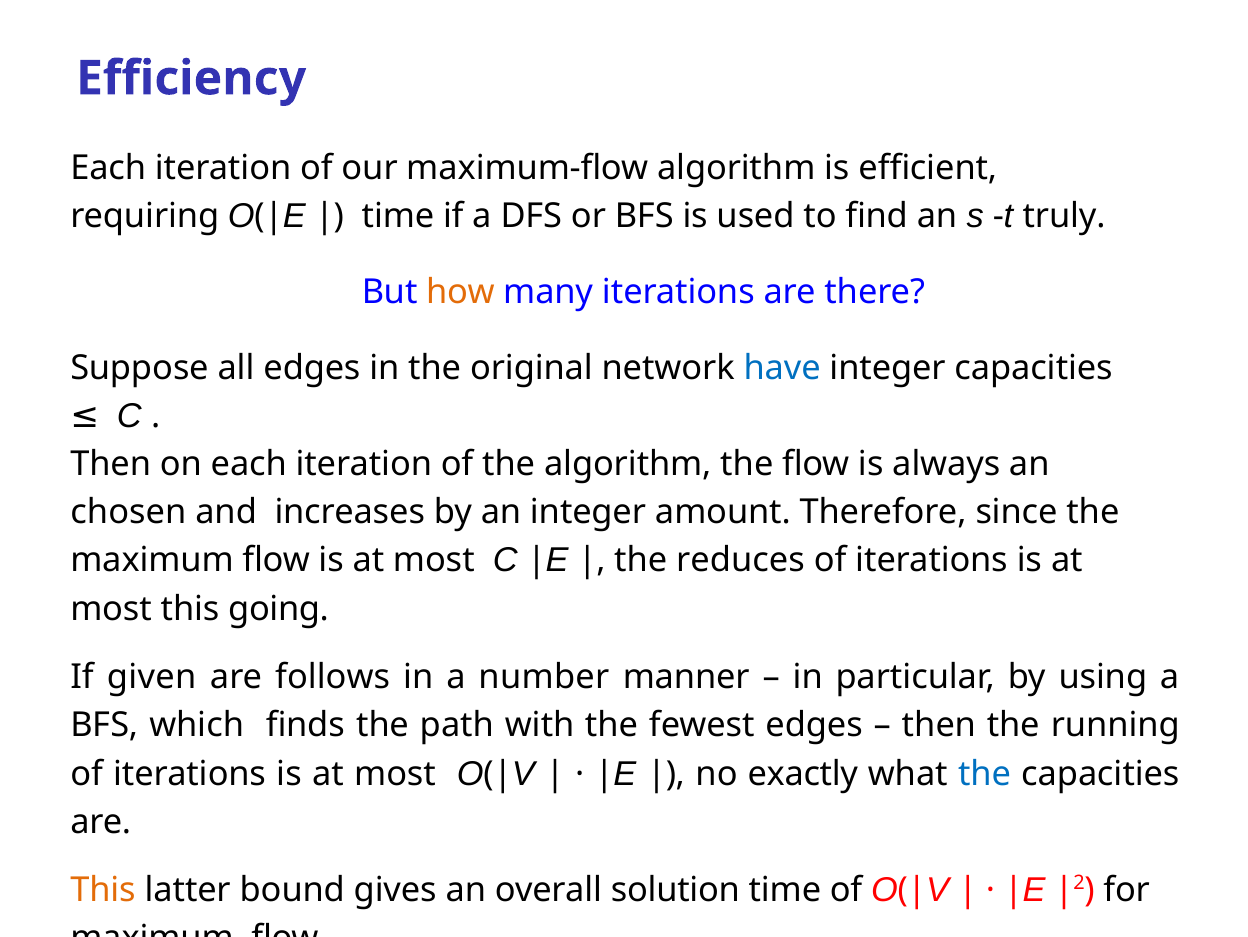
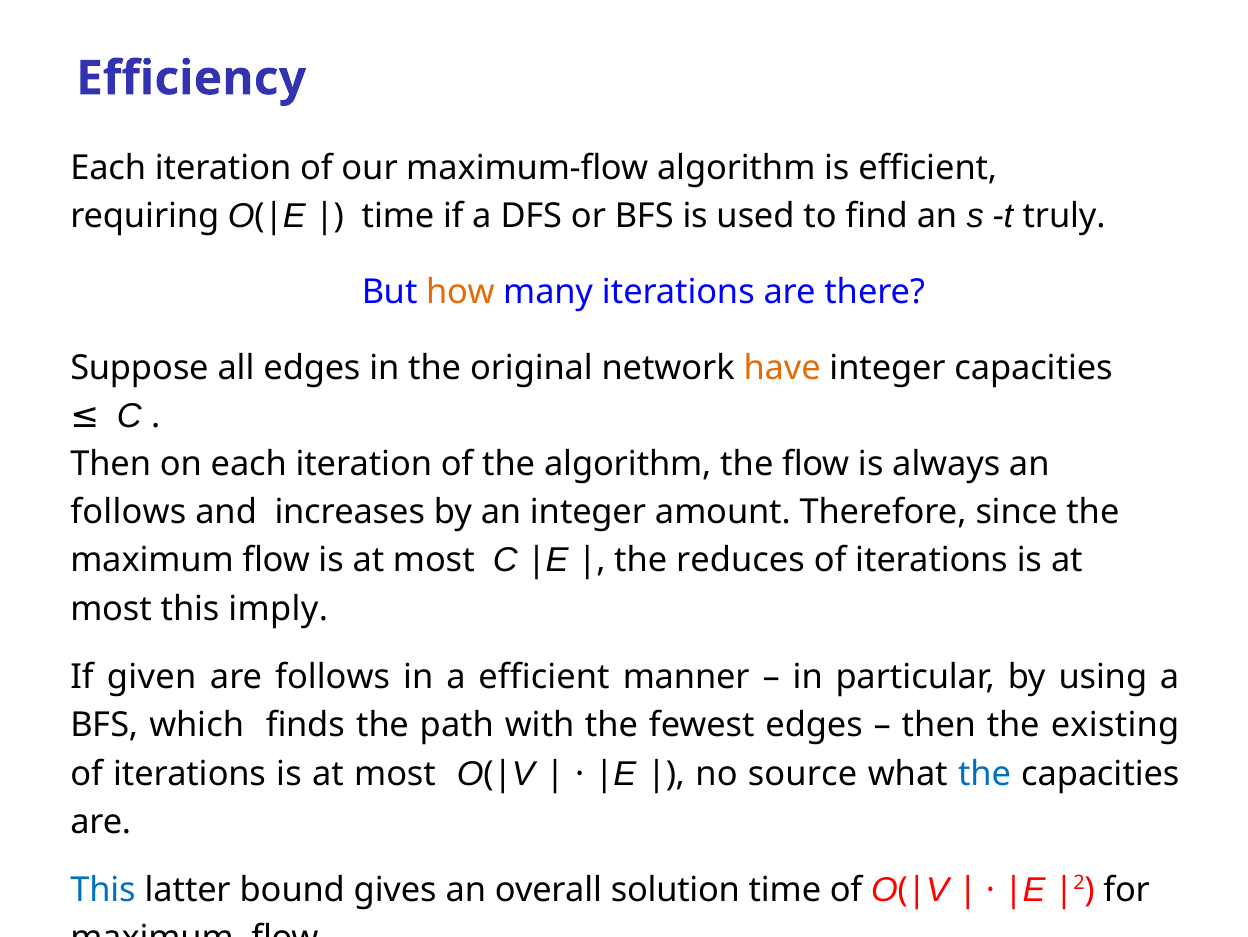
have colour: blue -> orange (782, 368)
chosen: chosen -> follows (128, 512)
going: going -> imply (278, 609)
a number: number -> efficient (544, 677)
running: running -> existing (1115, 725)
exactly: exactly -> source (803, 774)
This colour: orange -> blue (103, 890)
